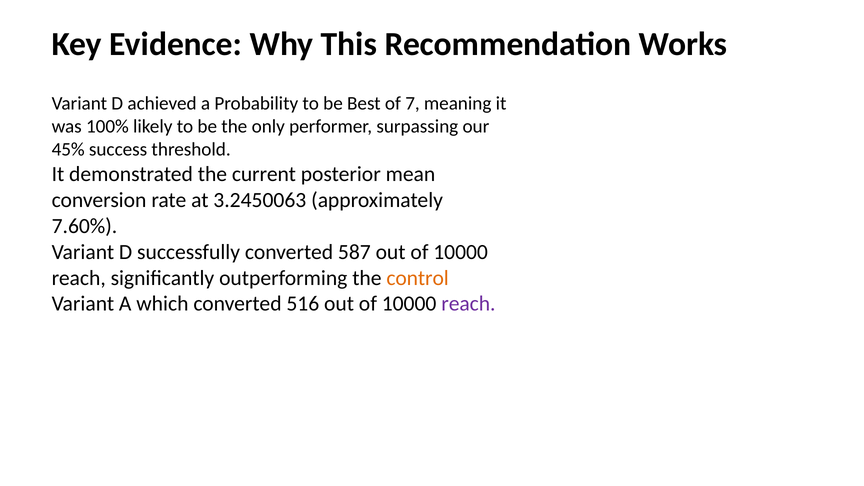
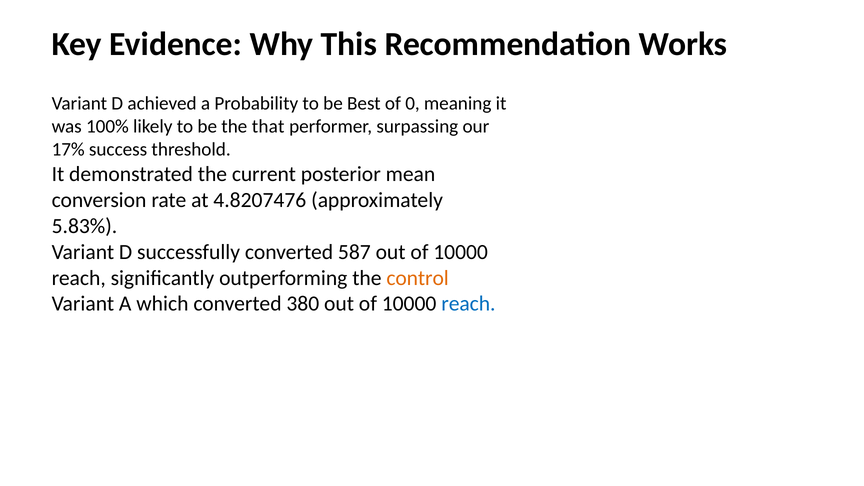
7: 7 -> 0 (412, 104)
only: only -> that (268, 127)
45%: 45% -> 17% (68, 150)
3.2450063: 3.2450063 -> 4.8207476 (260, 200)
7.60%: 7.60% -> 5.83% (84, 226)
516: 516 -> 380 (303, 304)
reach colour: purple -> blue (468, 304)
